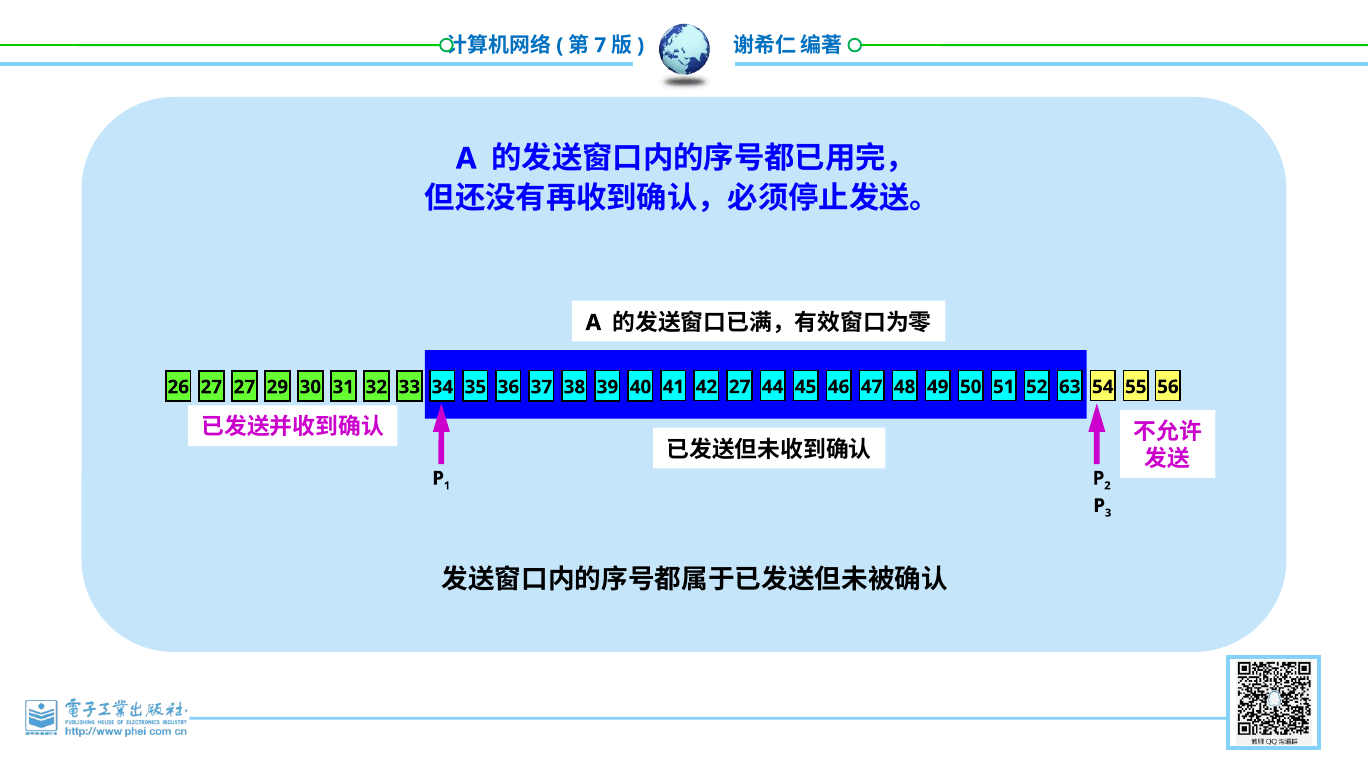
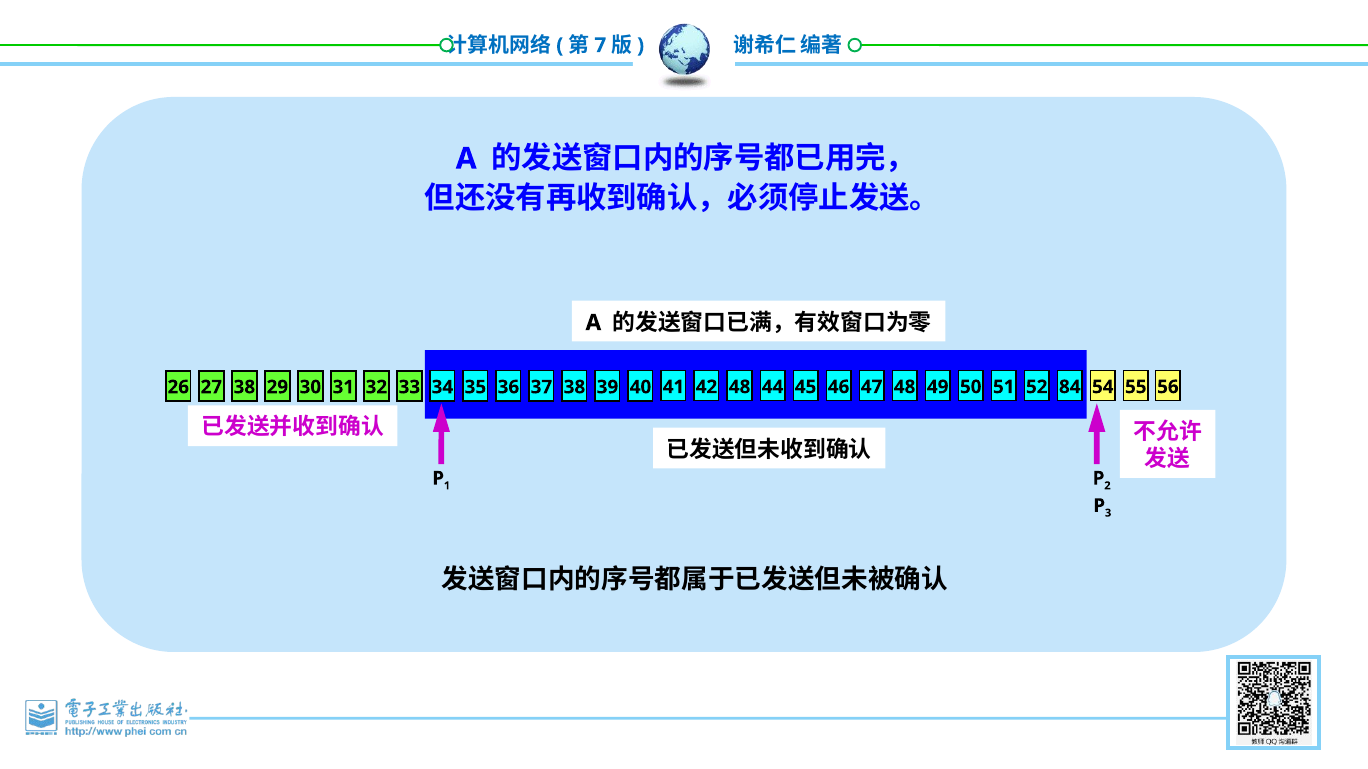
27 27: 27 -> 38 (244, 387)
42 27: 27 -> 48 (740, 387)
63: 63 -> 84 (1070, 387)
